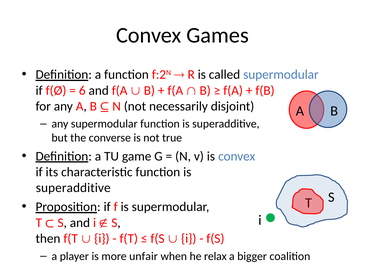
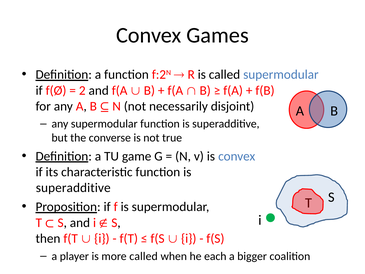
6: 6 -> 2 (82, 90)
more unfair: unfair -> called (144, 256)
relax: relax -> each (215, 256)
